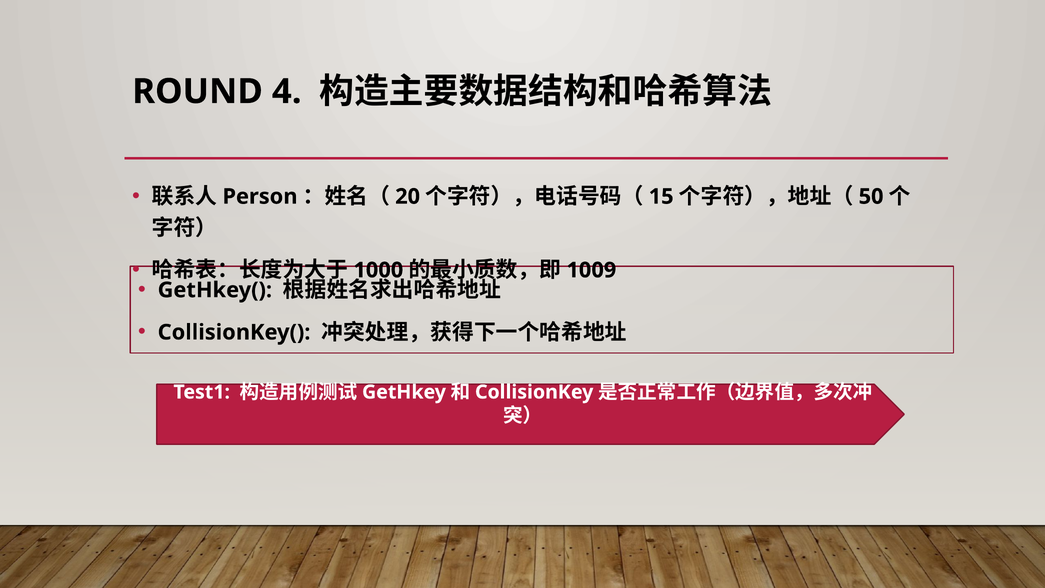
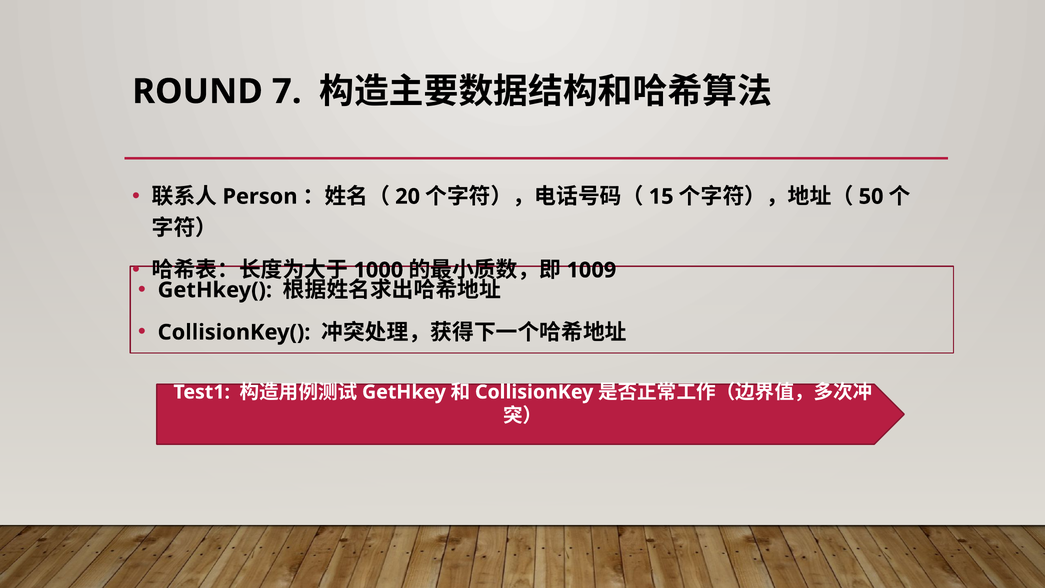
4: 4 -> 7 (287, 92)
